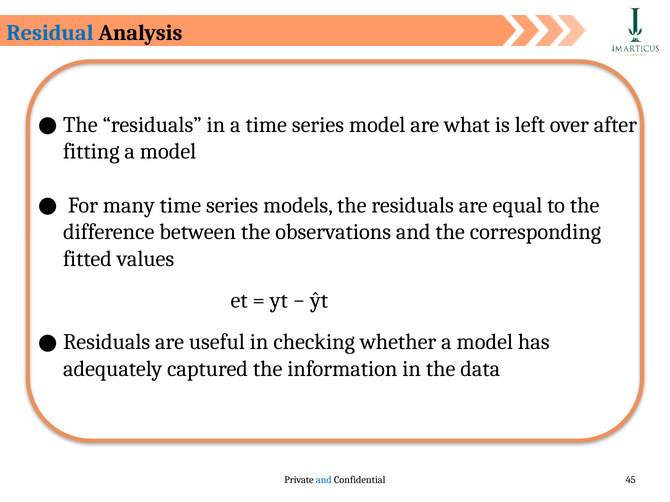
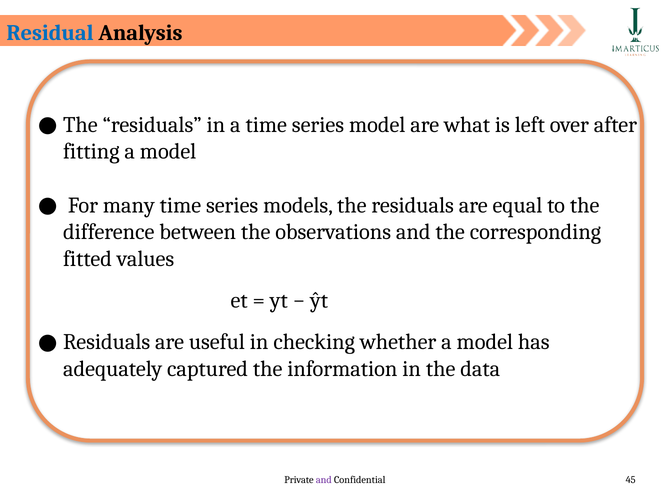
and colour: blue -> purple (324, 480)
